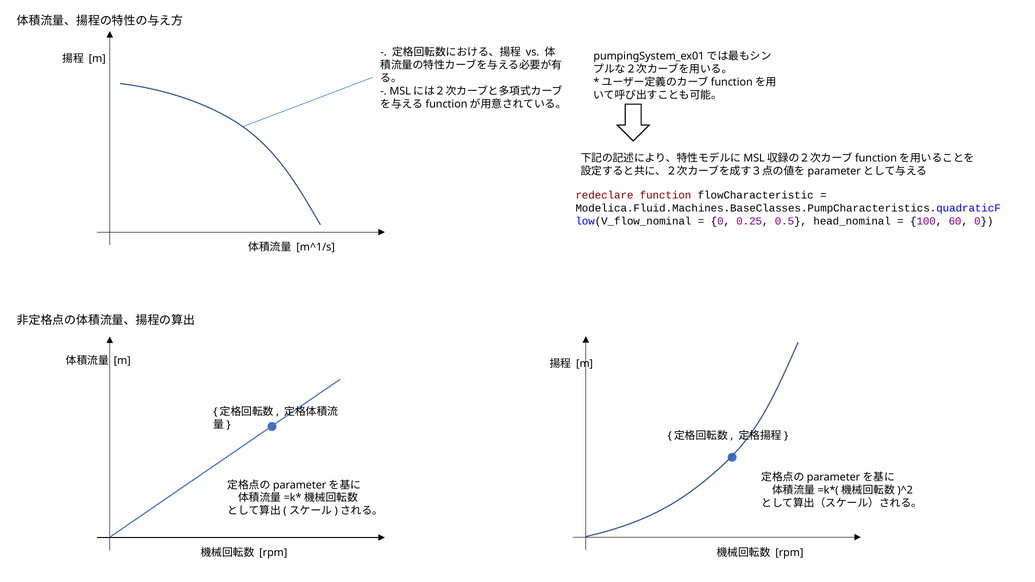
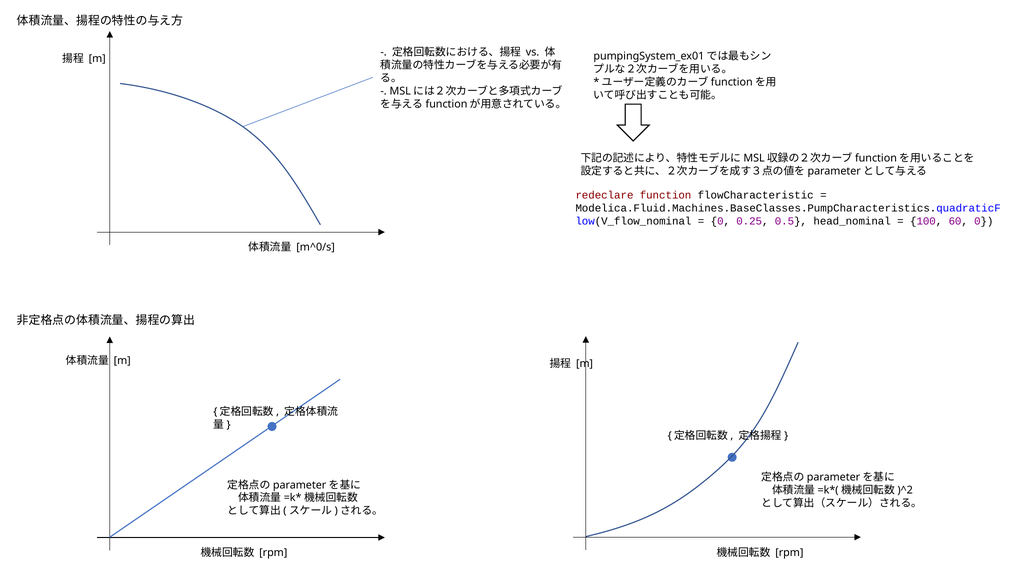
m^1/s: m^1/s -> m^0/s (316, 247)
